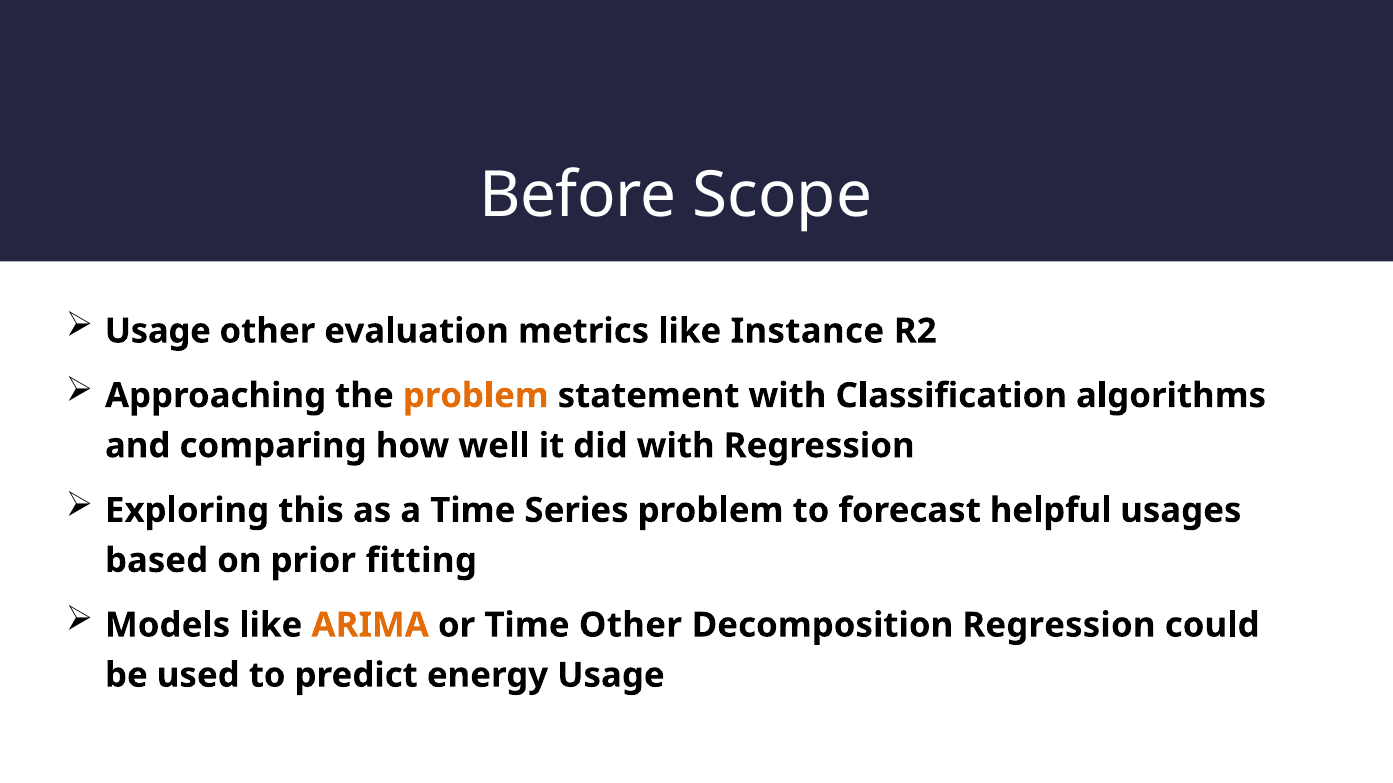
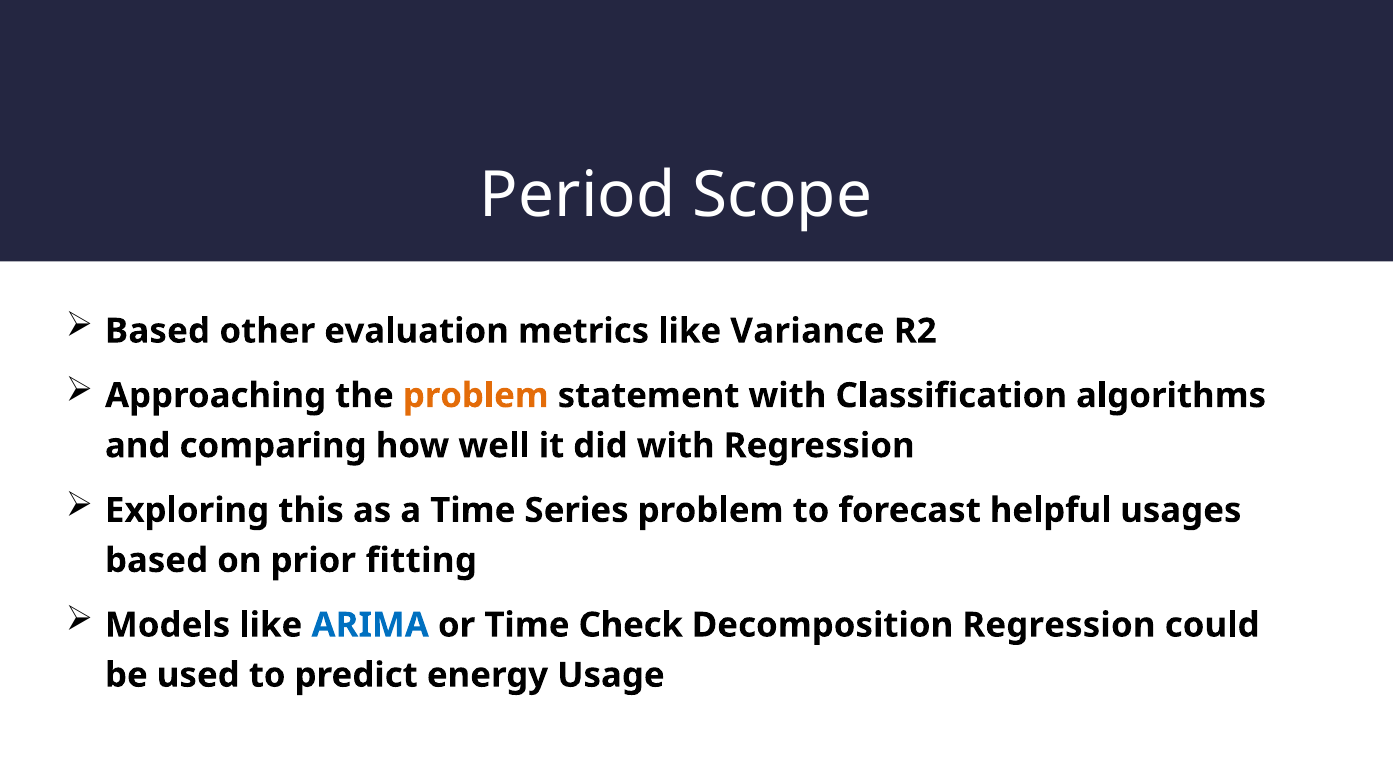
Before: Before -> Period (578, 195)
Usage: Usage -> Based (158, 331)
Instance: Instance -> Variance (807, 331)
ARIMA colour: orange -> blue (370, 626)
Time Other: Other -> Check (631, 626)
